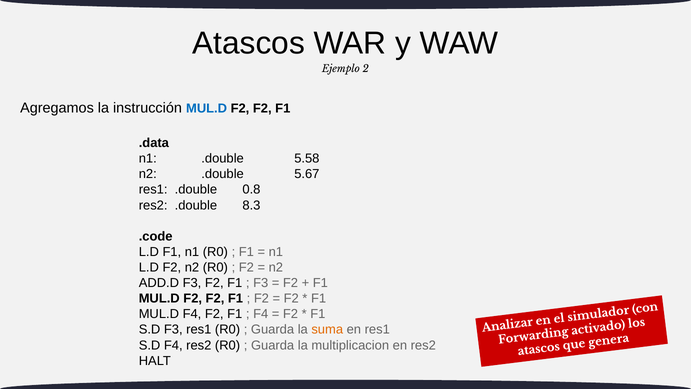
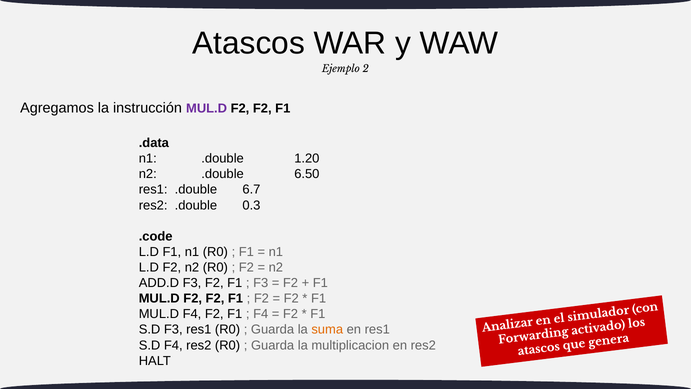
MUL.D colour: blue -> purple (207, 108)
5.58: 5.58 -> 1.20 (307, 158)
5.67: 5.67 -> 6.50 (307, 174)
0.8: 0.8 -> 6.7 (251, 190)
8.3: 8.3 -> 0.3 (251, 205)
